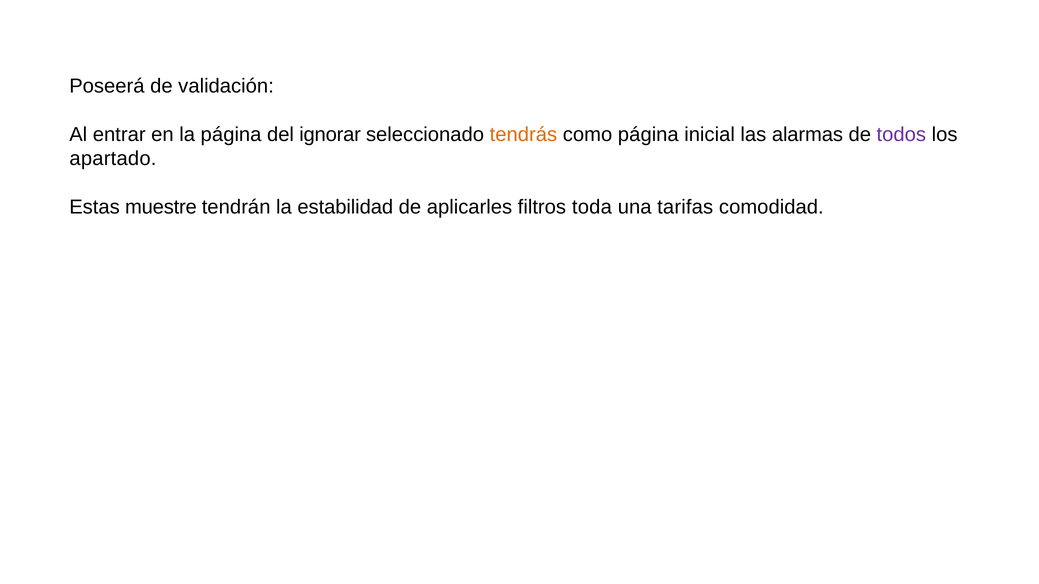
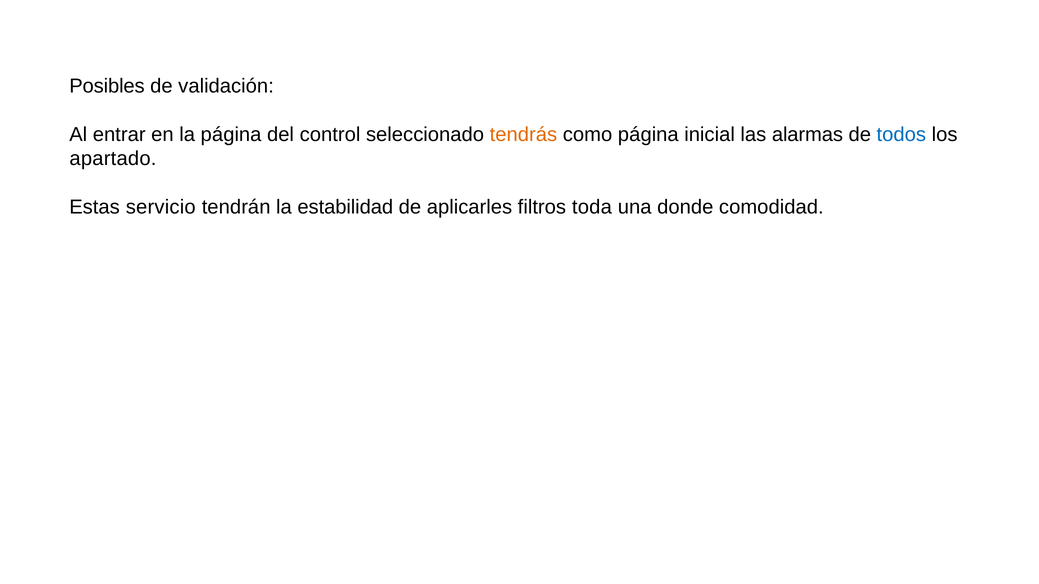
Poseerá: Poseerá -> Posibles (107, 86)
ignorar: ignorar -> control (330, 135)
todos colour: purple -> blue (901, 135)
muestre: muestre -> servicio (161, 207)
tarifas: tarifas -> donde (685, 207)
